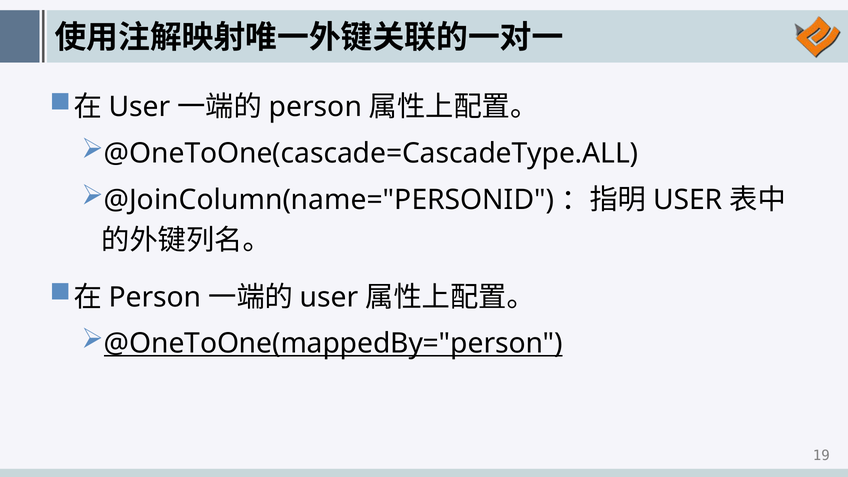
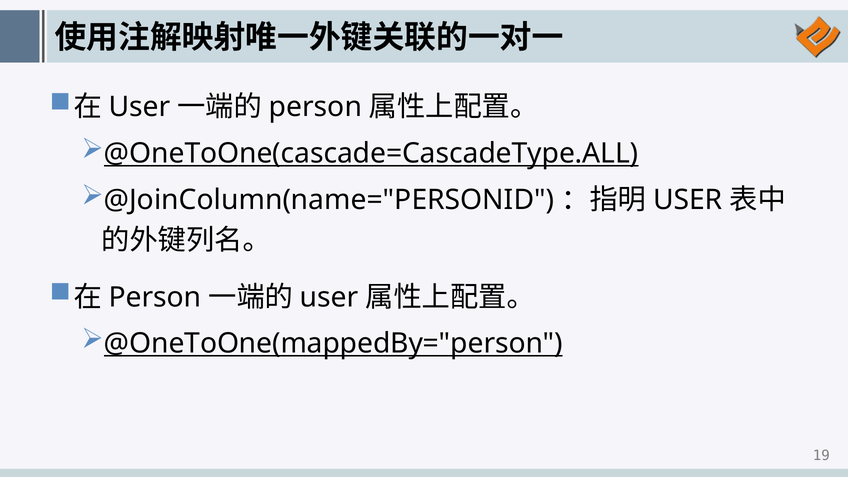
@OneToOne(cascade=CascadeType.ALL underline: none -> present (371, 154)
